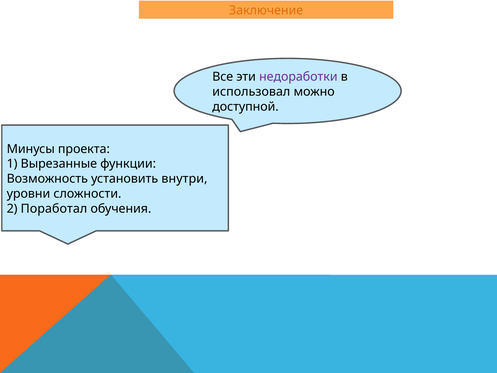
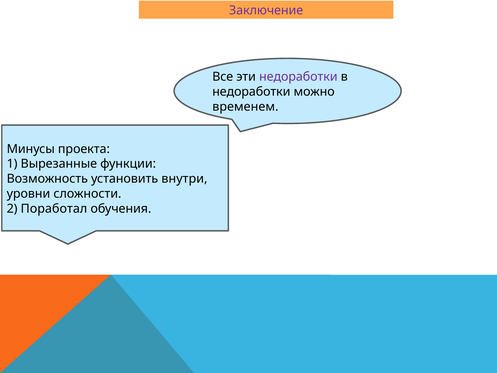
Заключение colour: orange -> purple (266, 11)
использовал: использовал -> недоработки (251, 92)
доступной: доступной -> временем (245, 107)
